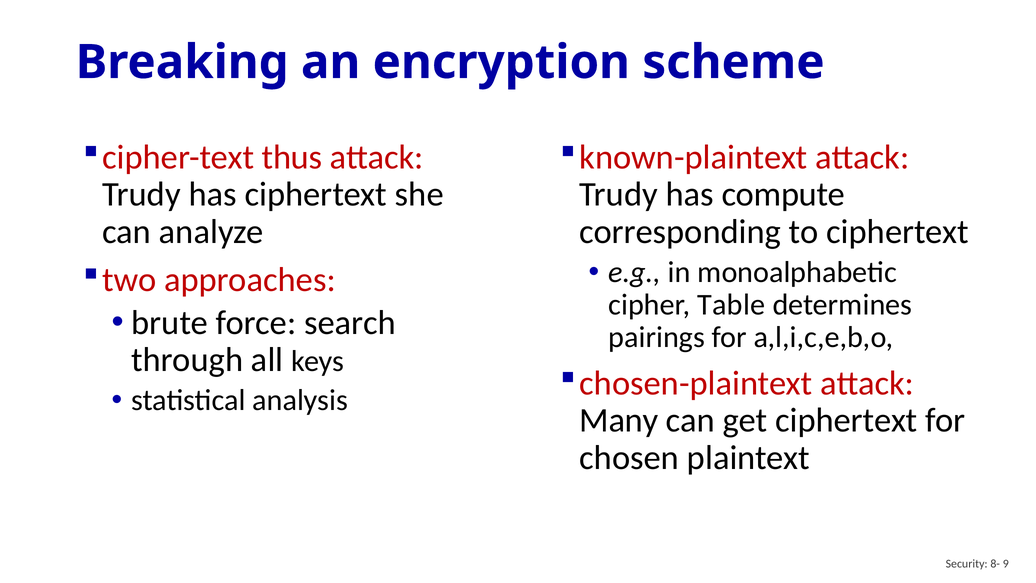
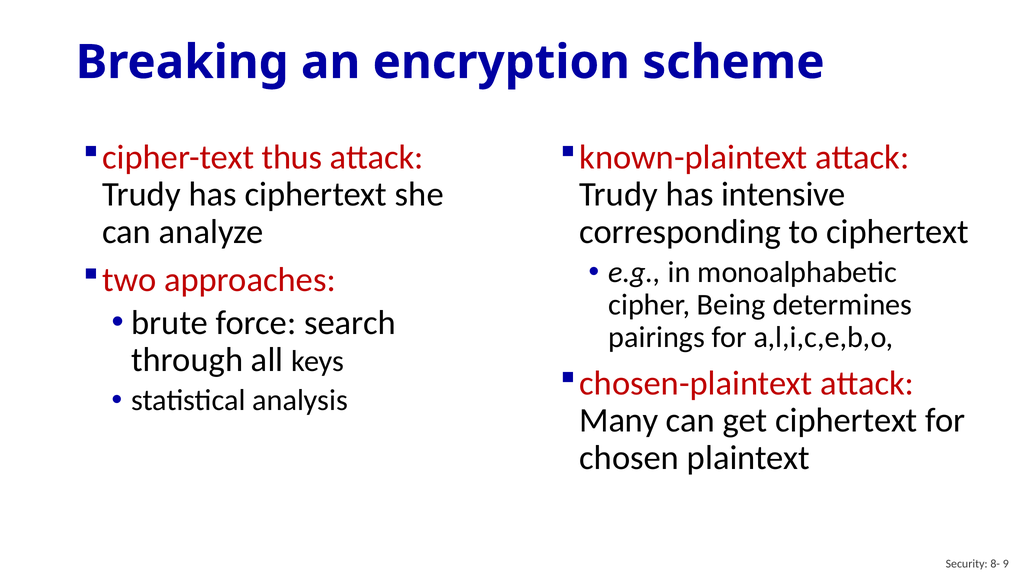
compute: compute -> intensive (783, 194)
Table: Table -> Being (731, 305)
